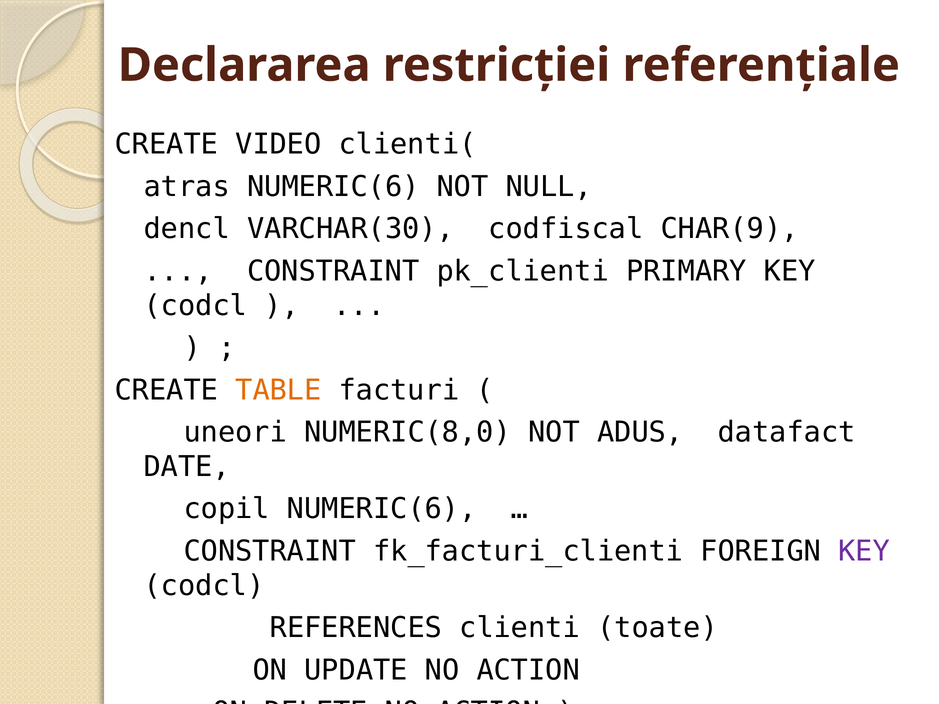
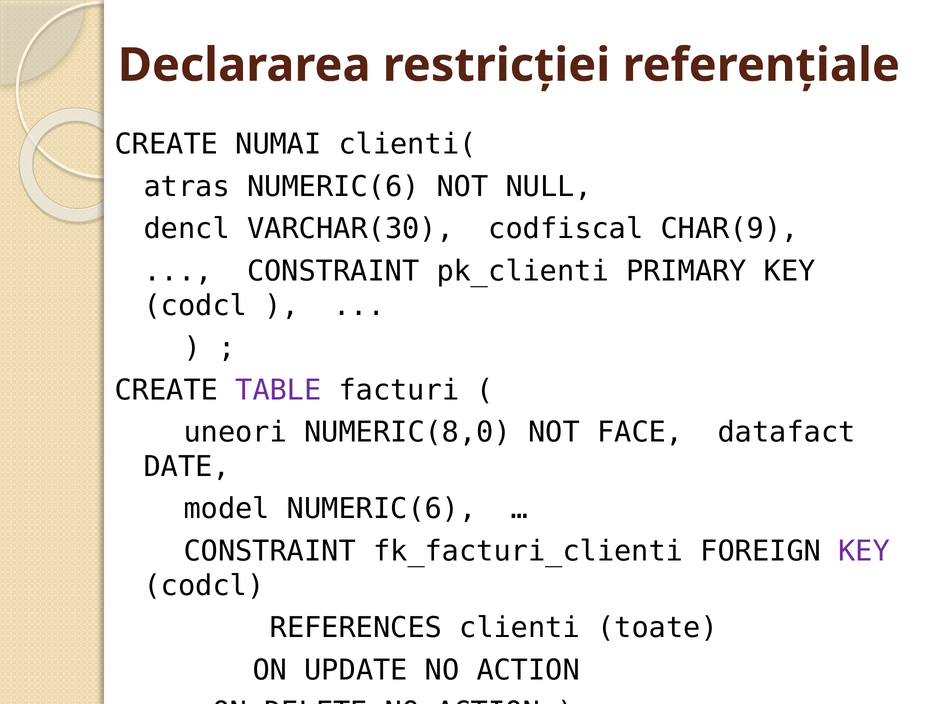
VIDEO: VIDEO -> NUMAI (278, 145)
TABLE colour: orange -> purple (278, 390)
ADUS: ADUS -> FACE (640, 433)
copil: copil -> model (227, 509)
